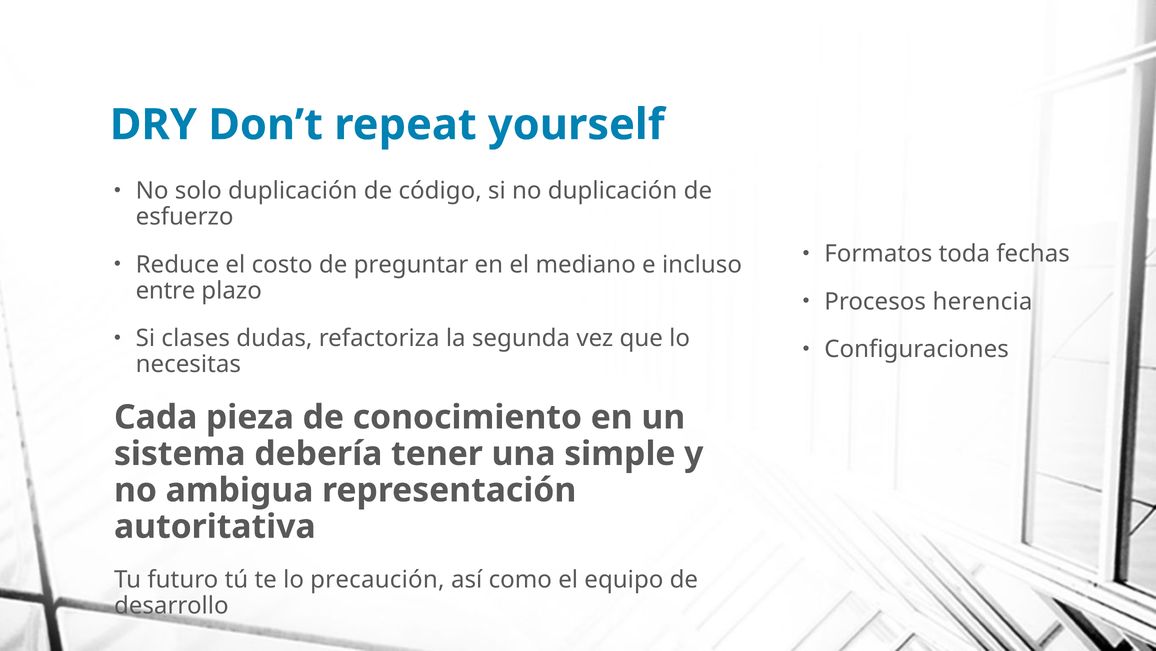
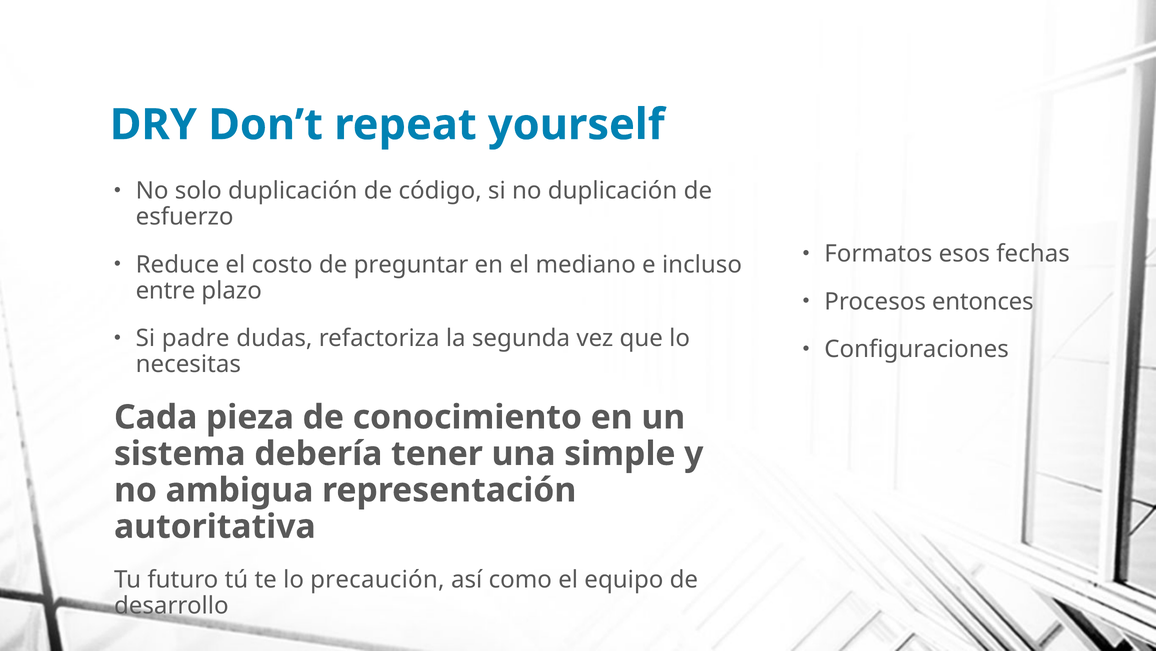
toda: toda -> esos (964, 254)
herencia: herencia -> entonces (983, 301)
clases: clases -> padre (196, 338)
